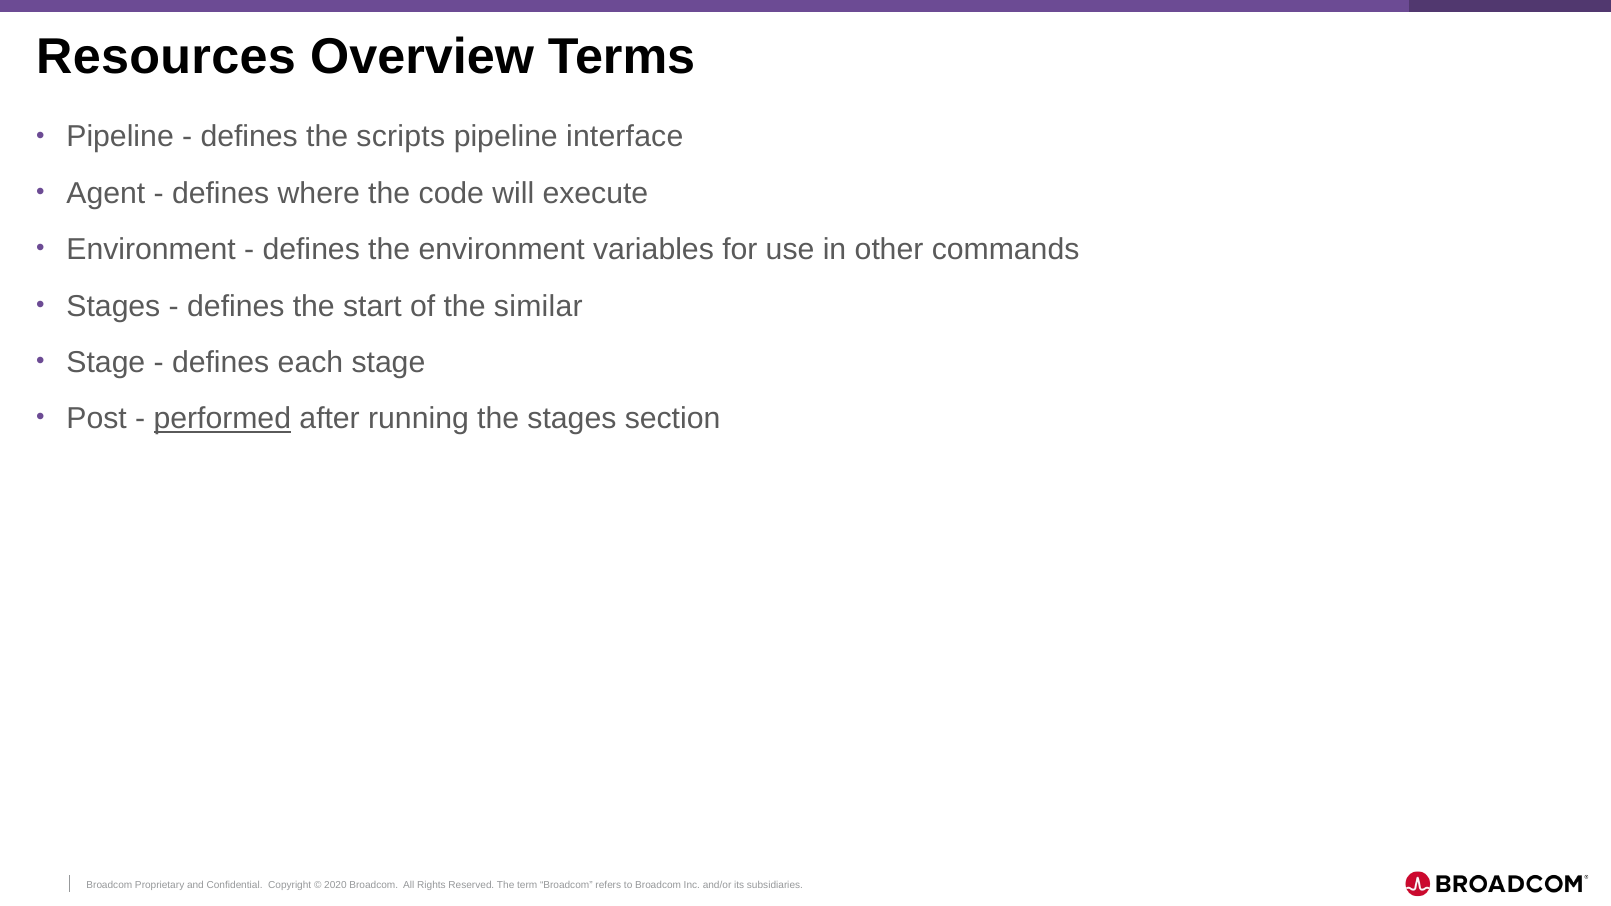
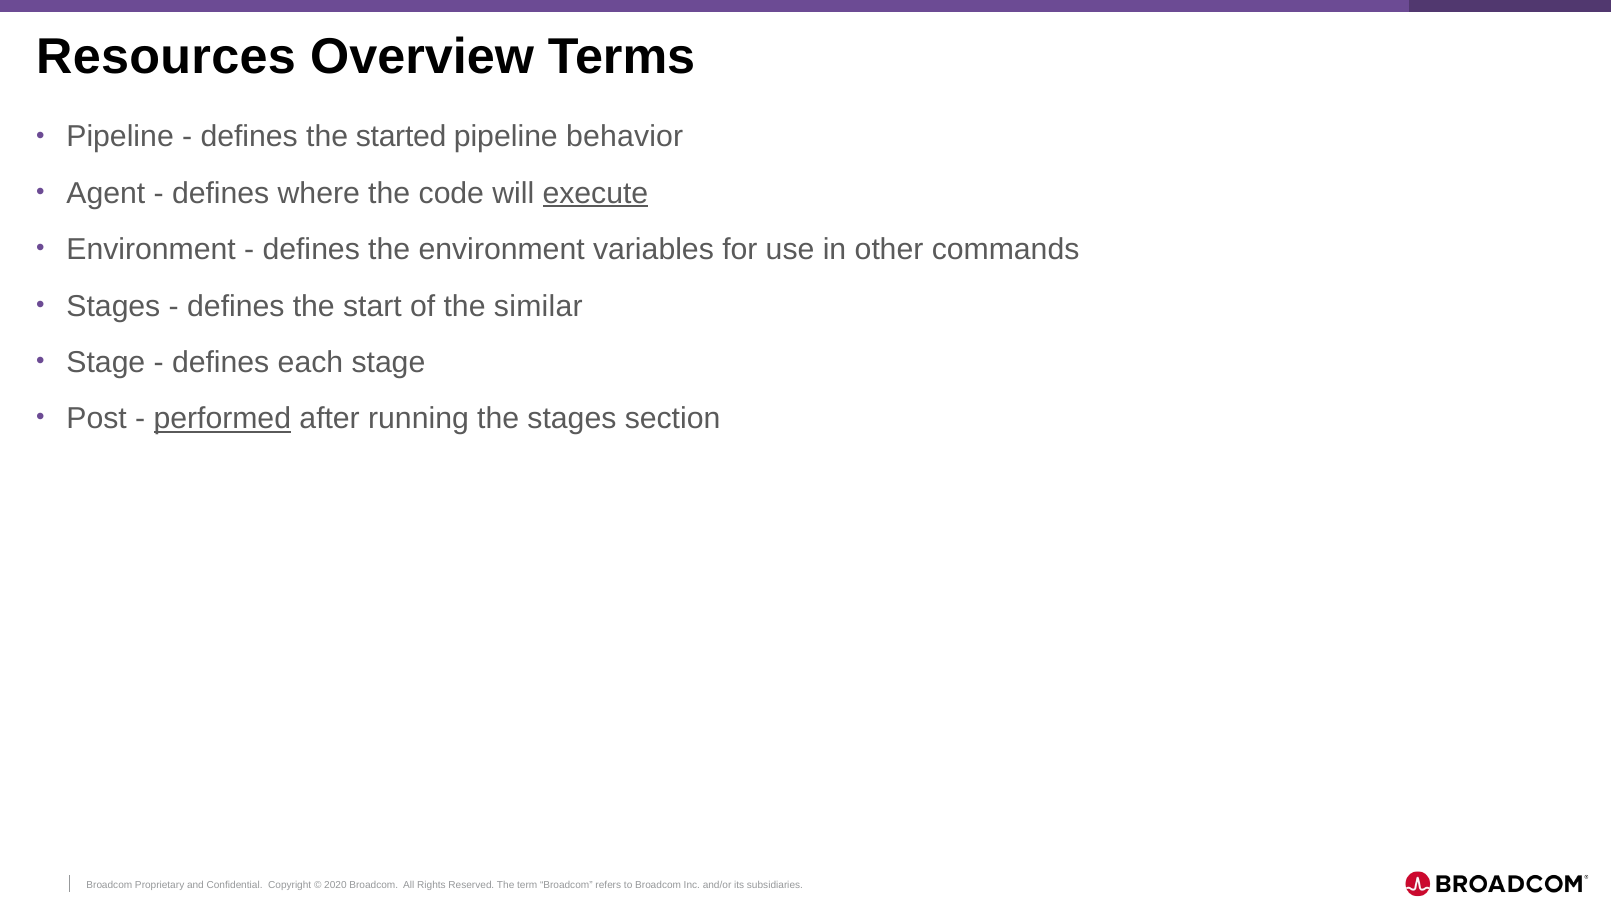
scripts: scripts -> started (401, 137)
interface: interface -> behavior (625, 137)
execute underline: none -> present (595, 193)
